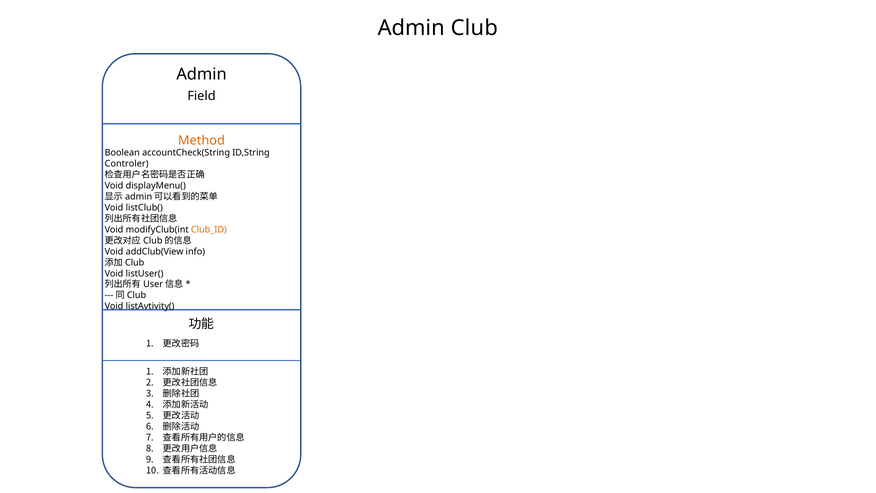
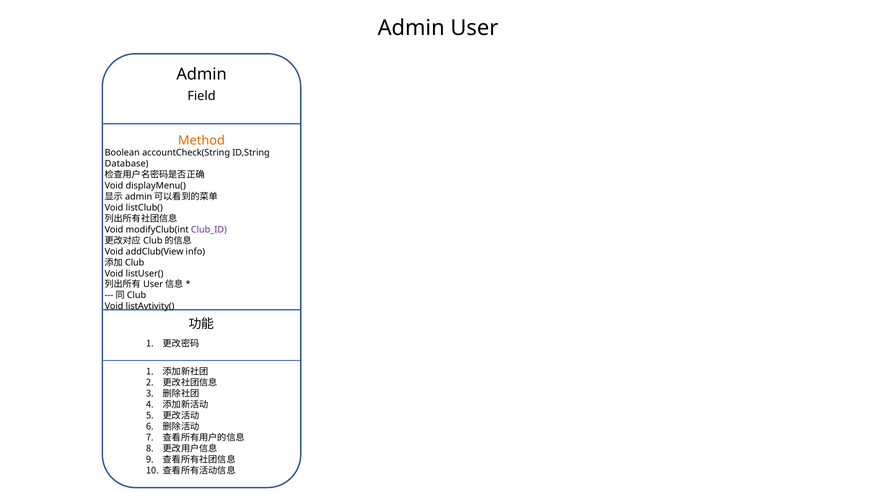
Club: Club -> User (474, 28)
Controler: Controler -> Database (127, 164)
Club_ID colour: orange -> purple (209, 229)
